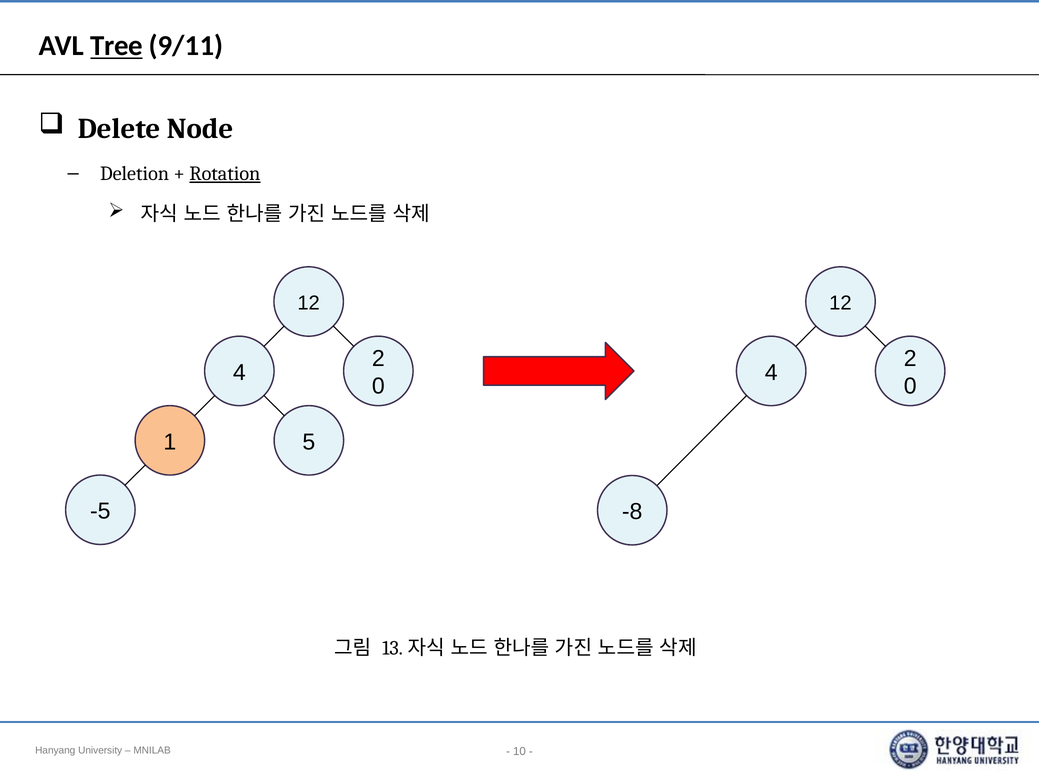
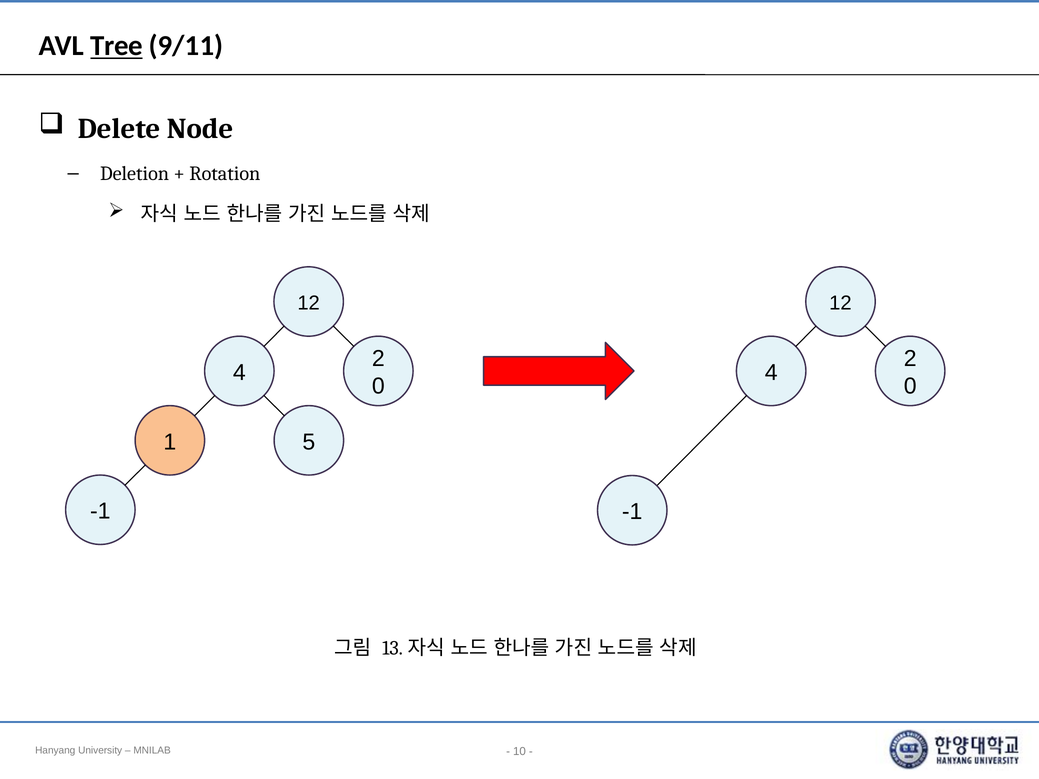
Rotation underline: present -> none (225, 174)
-5: -5 -> -1 (100, 512)
-8: -8 -> -1 (632, 512)
